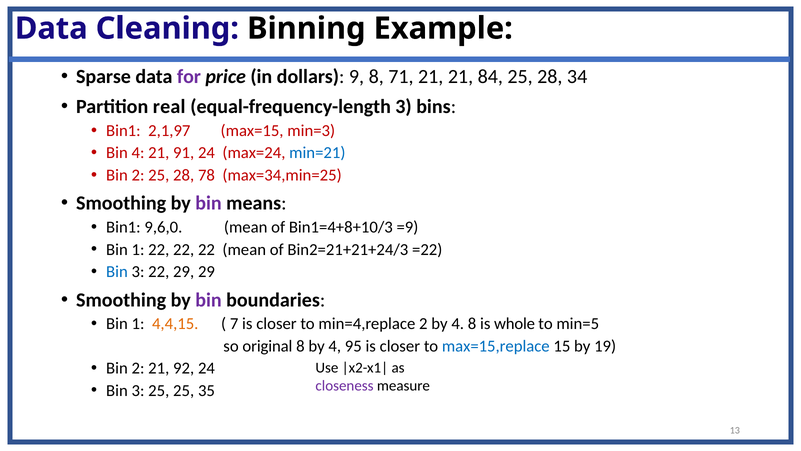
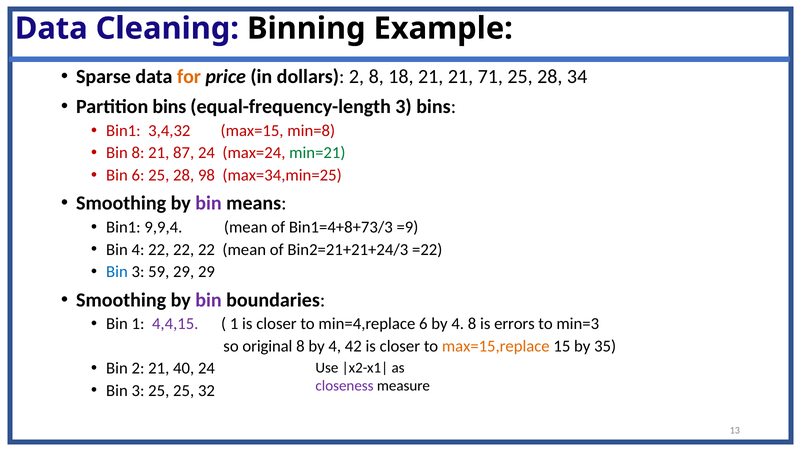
for colour: purple -> orange (189, 77)
dollars 9: 9 -> 2 (357, 77)
71: 71 -> 18 (401, 77)
84: 84 -> 71 (490, 77)
Partition real: real -> bins (169, 107)
2,1,97: 2,1,97 -> 3,4,32 (169, 131)
min=3: min=3 -> min=8 (311, 131)
Bin 4: 4 -> 8 (138, 153)
91: 91 -> 87 (184, 153)
min=21 colour: blue -> green (317, 153)
2: 2 -> 6 (138, 175)
78: 78 -> 98 (206, 175)
9,6,0: 9,6,0 -> 9,9,4 (163, 227)
Bin1=4+8+10/3: Bin1=4+8+10/3 -> Bin1=4+8+73/3 (341, 227)
1: 1 -> 4 (138, 249)
3 22: 22 -> 59 (159, 271)
4,4,15 colour: orange -> purple (175, 324)
7: 7 -> 1 (234, 324)
min=4,replace 2: 2 -> 6 (423, 324)
whole: whole -> errors (514, 324)
min=5: min=5 -> min=3 (578, 324)
95: 95 -> 42 (353, 346)
max=15,replace colour: blue -> orange (496, 346)
19: 19 -> 35 (605, 346)
92: 92 -> 40 (184, 368)
35: 35 -> 32 (206, 390)
